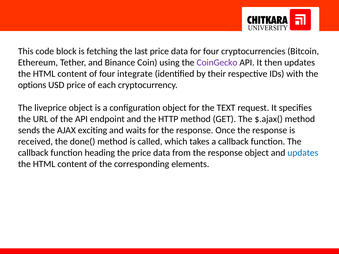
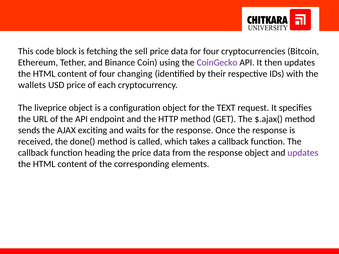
last: last -> sell (141, 51)
integrate: integrate -> changing (135, 74)
options: options -> wallets (32, 85)
updates colour: blue -> purple (303, 153)
